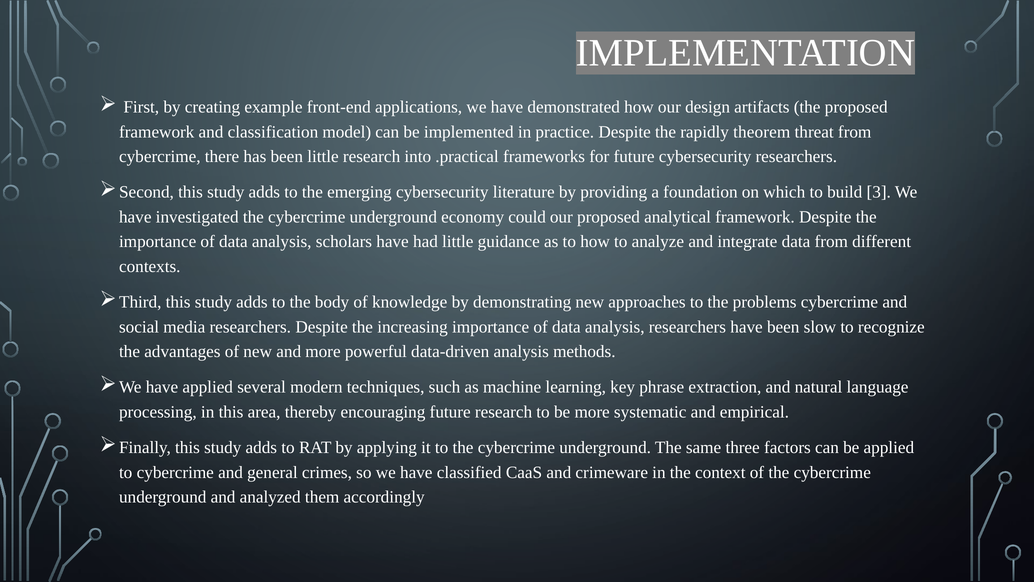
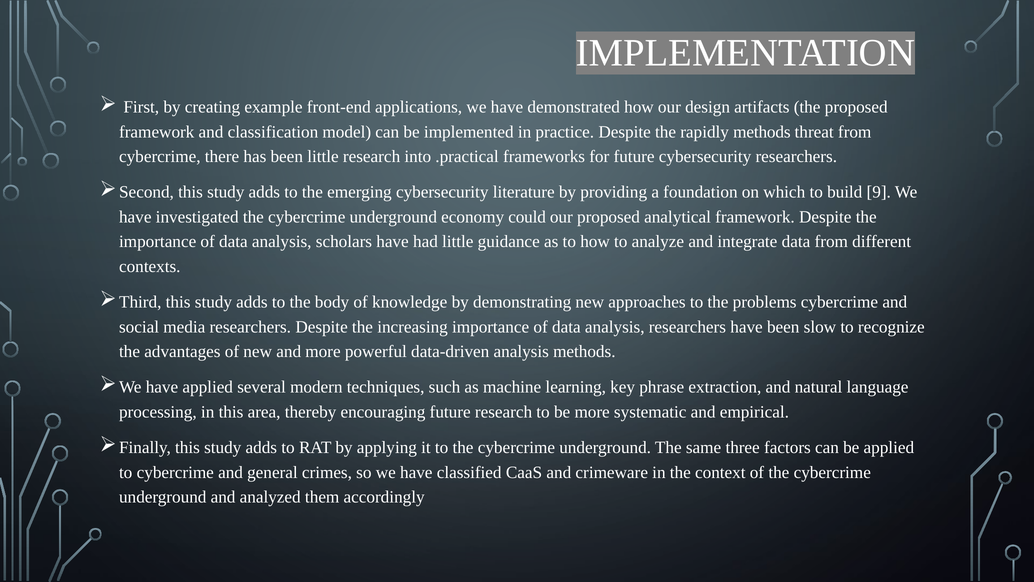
rapidly theorem: theorem -> methods (762, 132)
3: 3 -> 9 (879, 192)
